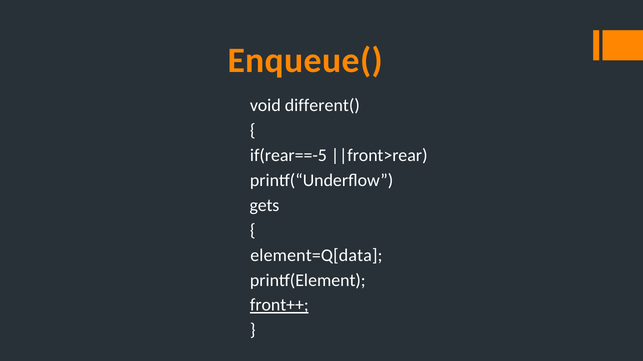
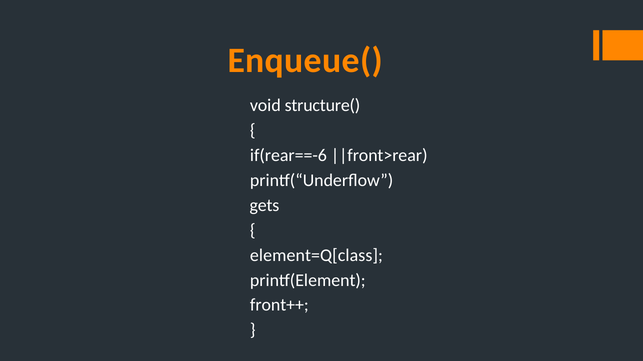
different(: different( -> structure( (322, 106)
if(rear==-5: if(rear==-5 -> if(rear==-6 (288, 156)
element=Q[data: element=Q[data -> element=Q[class (316, 256)
front++ underline: present -> none (279, 306)
